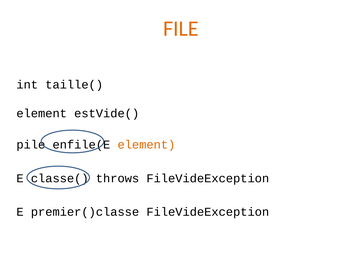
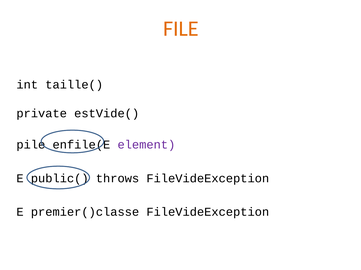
element: element -> private (42, 114)
element colour: orange -> purple (146, 145)
classe(: classe( -> public( (60, 179)
